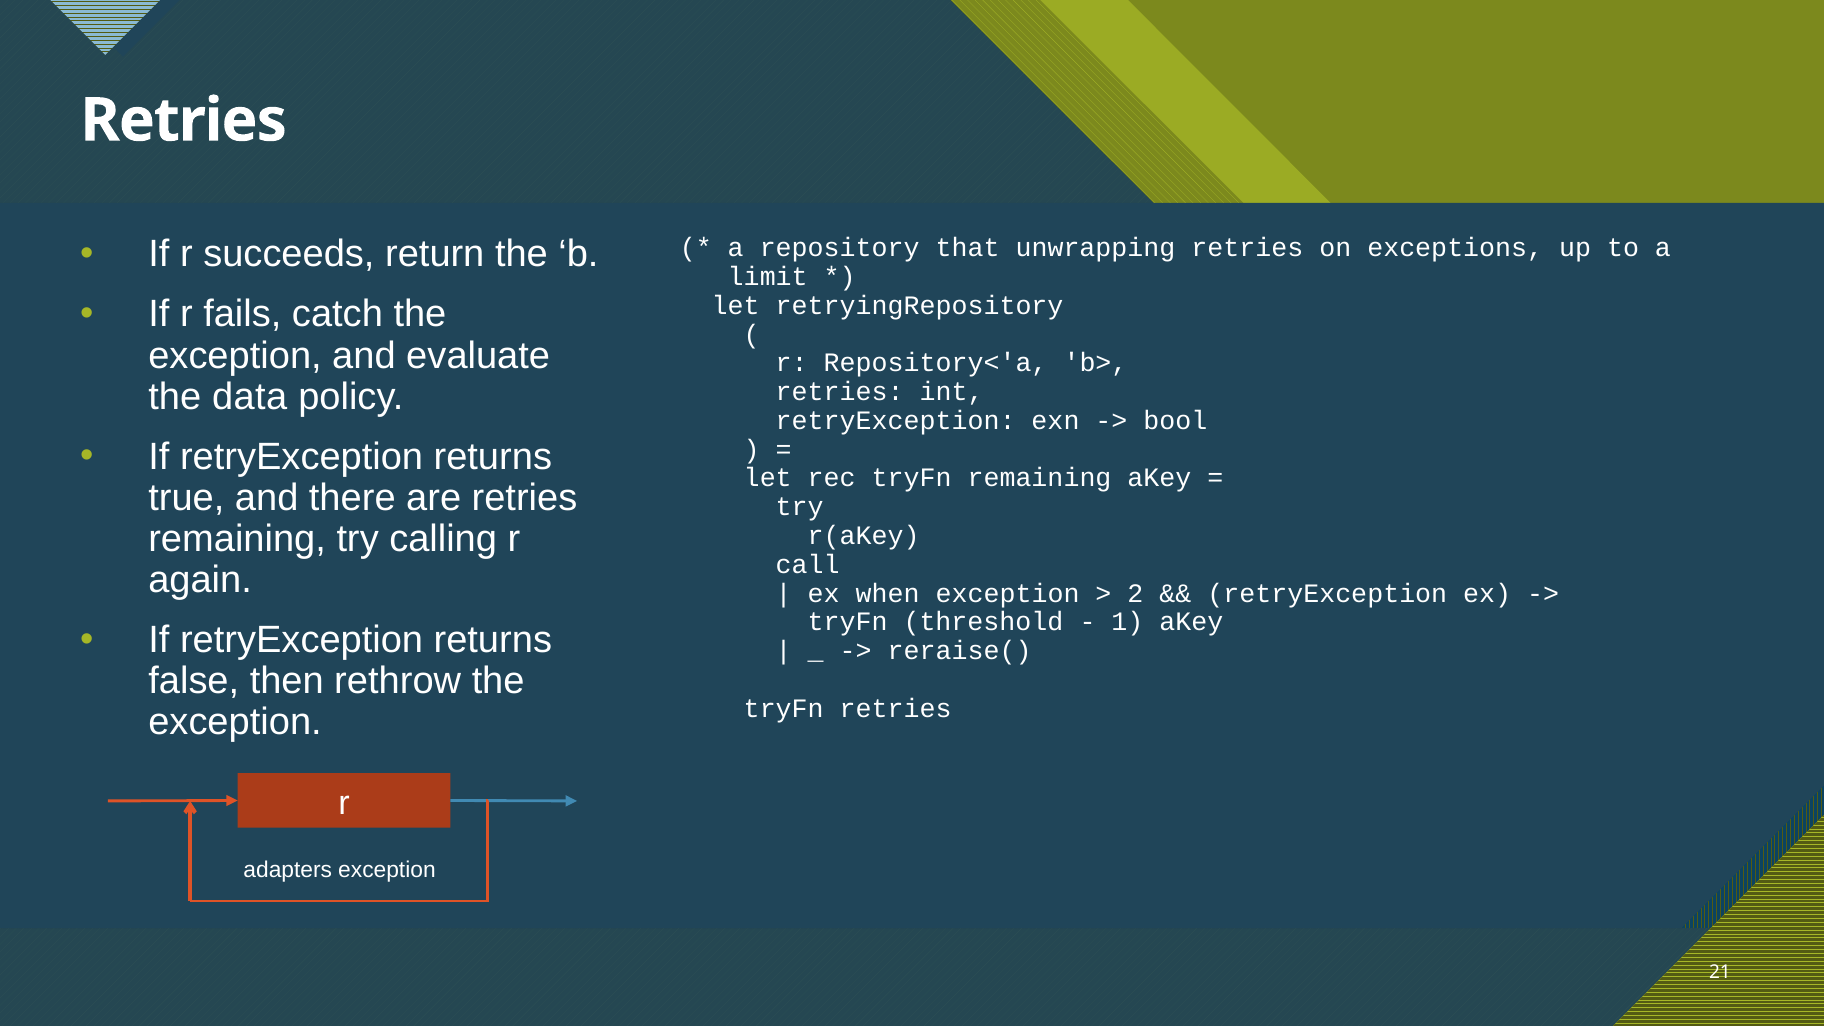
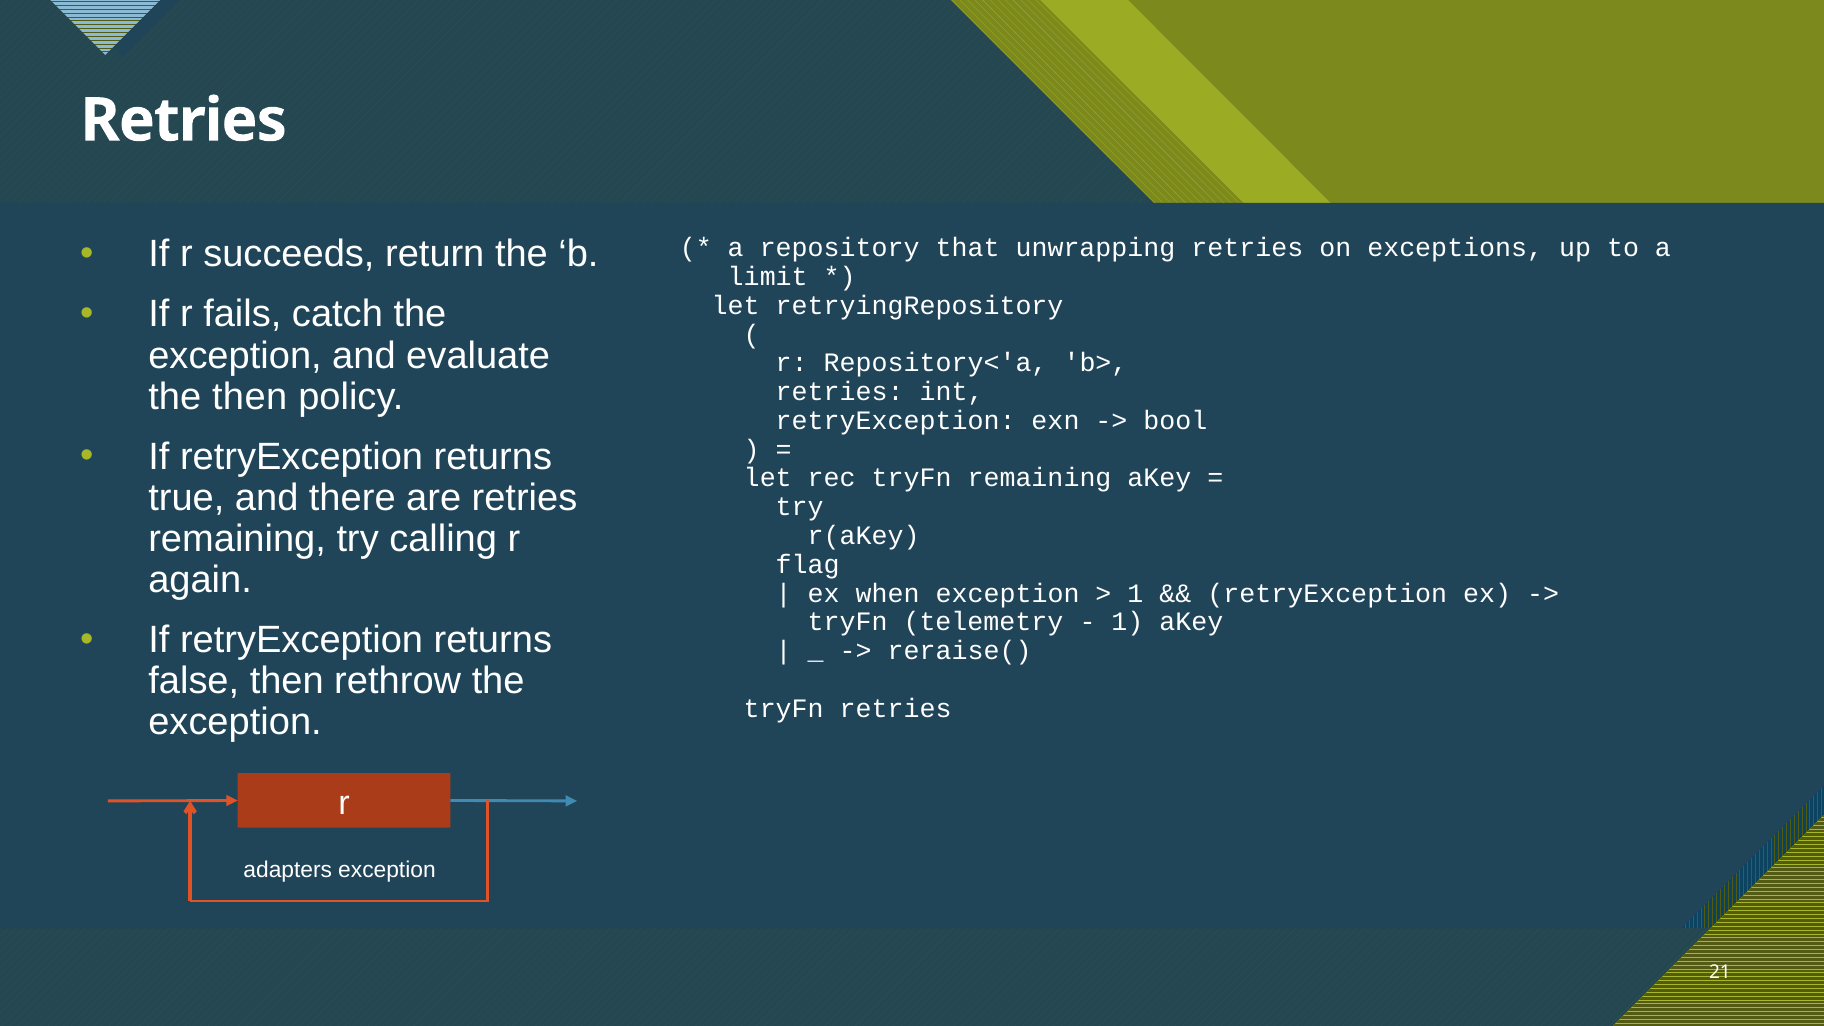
the data: data -> then (250, 397)
call: call -> flag (808, 564)
2: 2 -> 1 (1135, 593)
threshold: threshold -> telemetry (983, 622)
